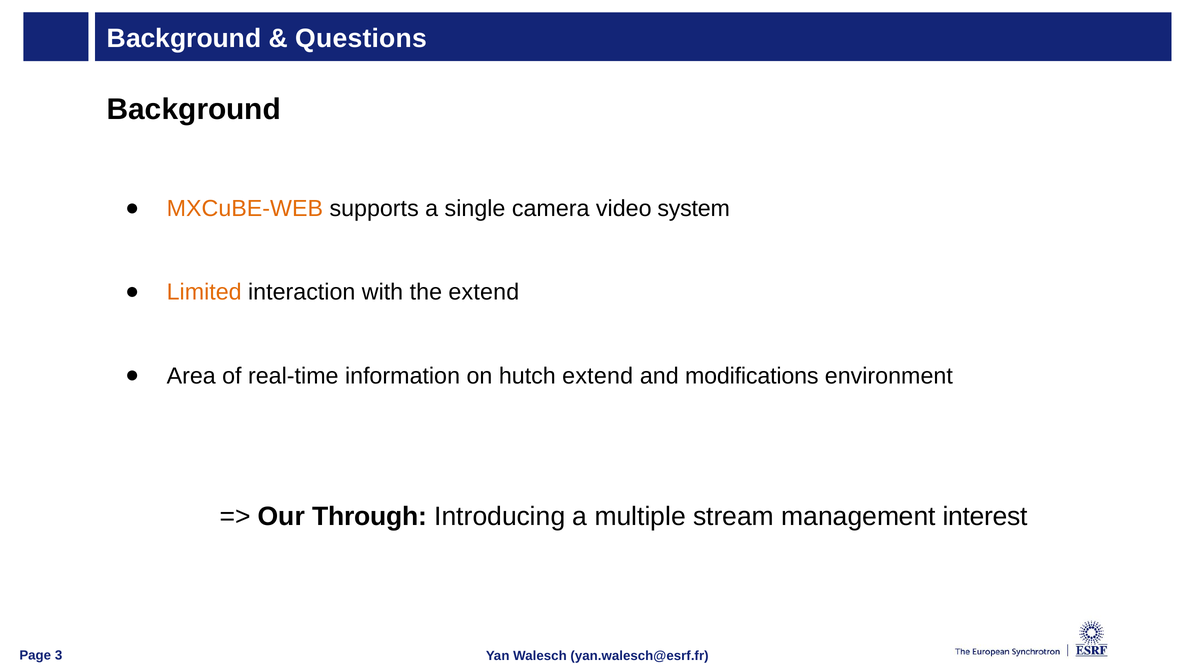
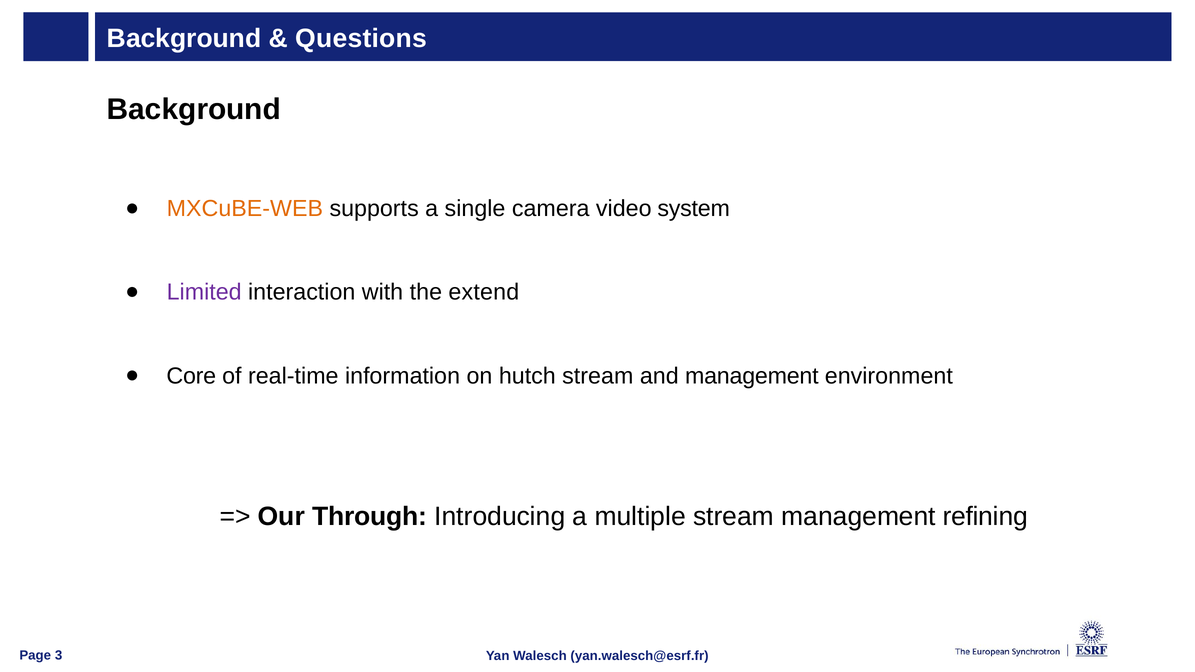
Limited colour: orange -> purple (204, 292)
Area: Area -> Core (191, 376)
hutch extend: extend -> stream (598, 376)
and modifications: modifications -> management (752, 376)
interest: interest -> refining (985, 517)
